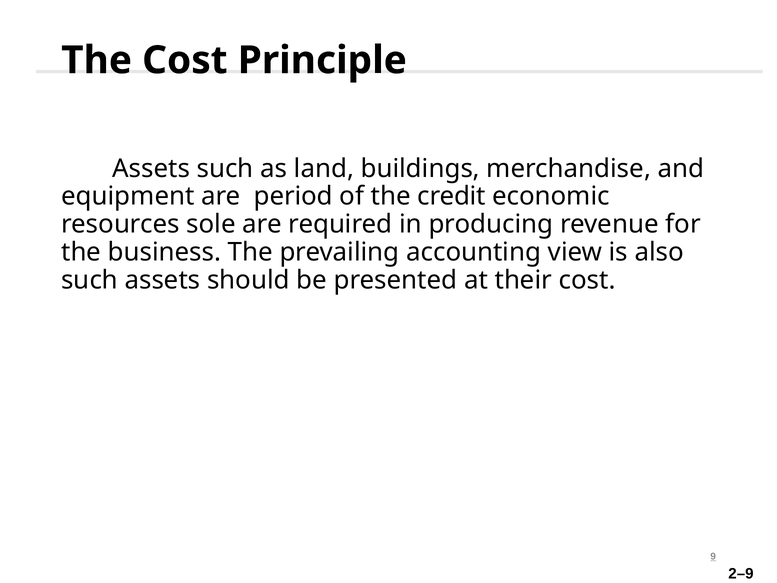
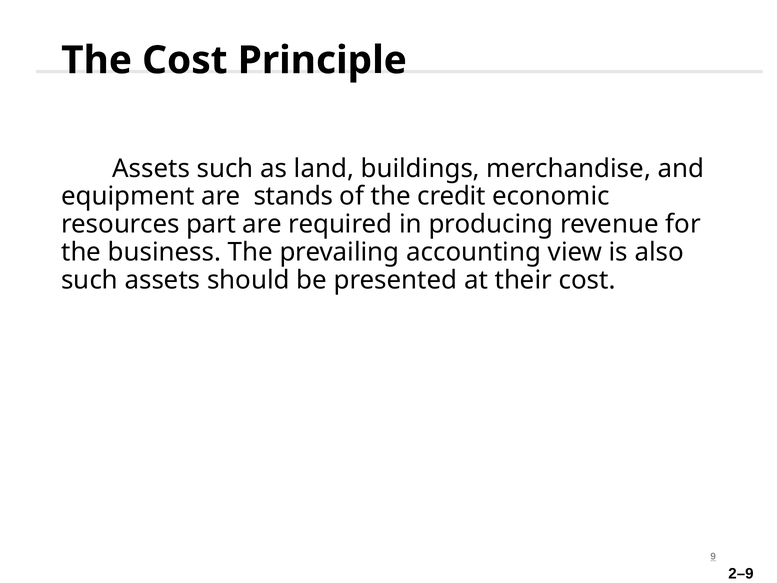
period: period -> stands (294, 196)
sole: sole -> part (211, 224)
